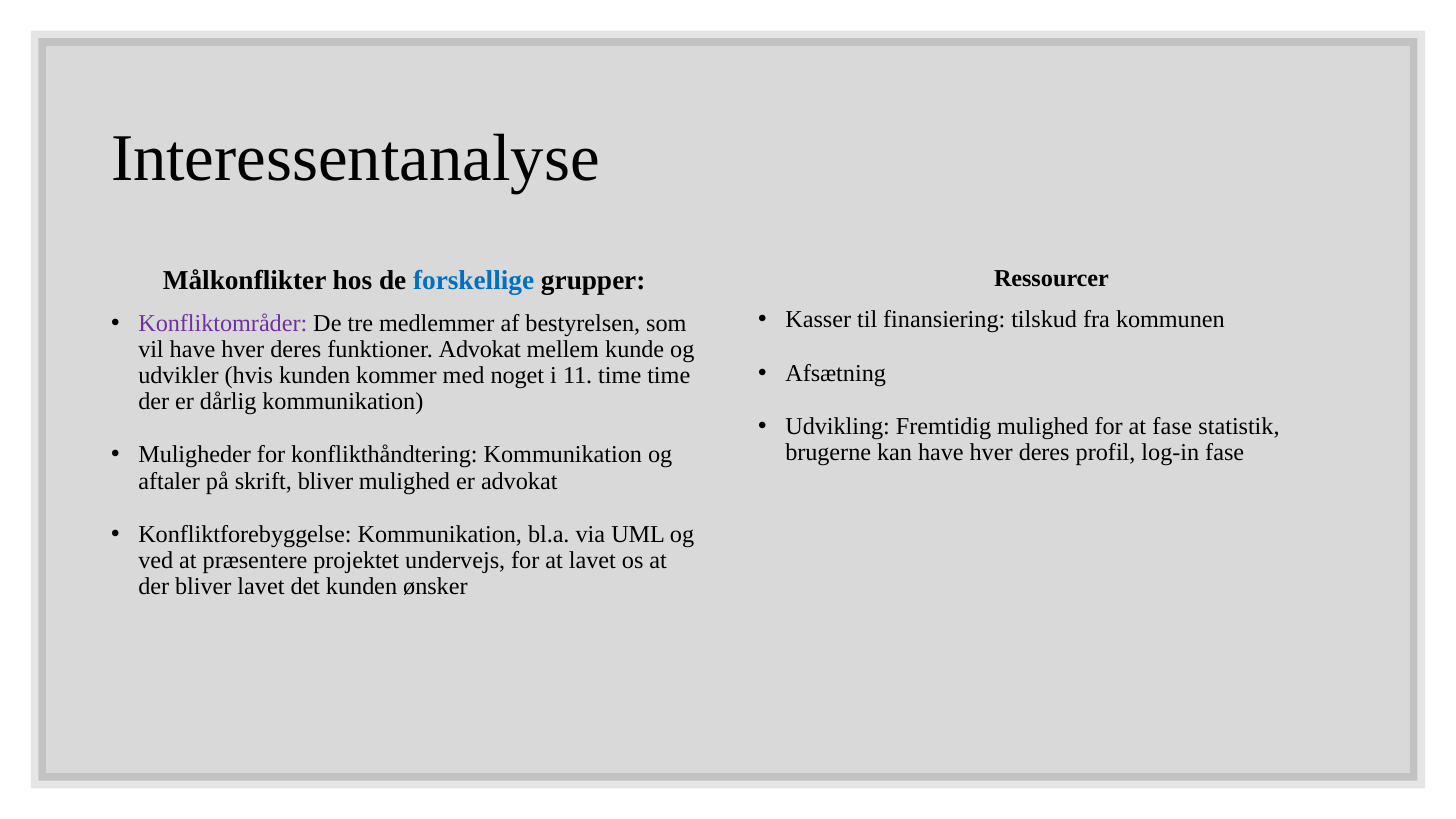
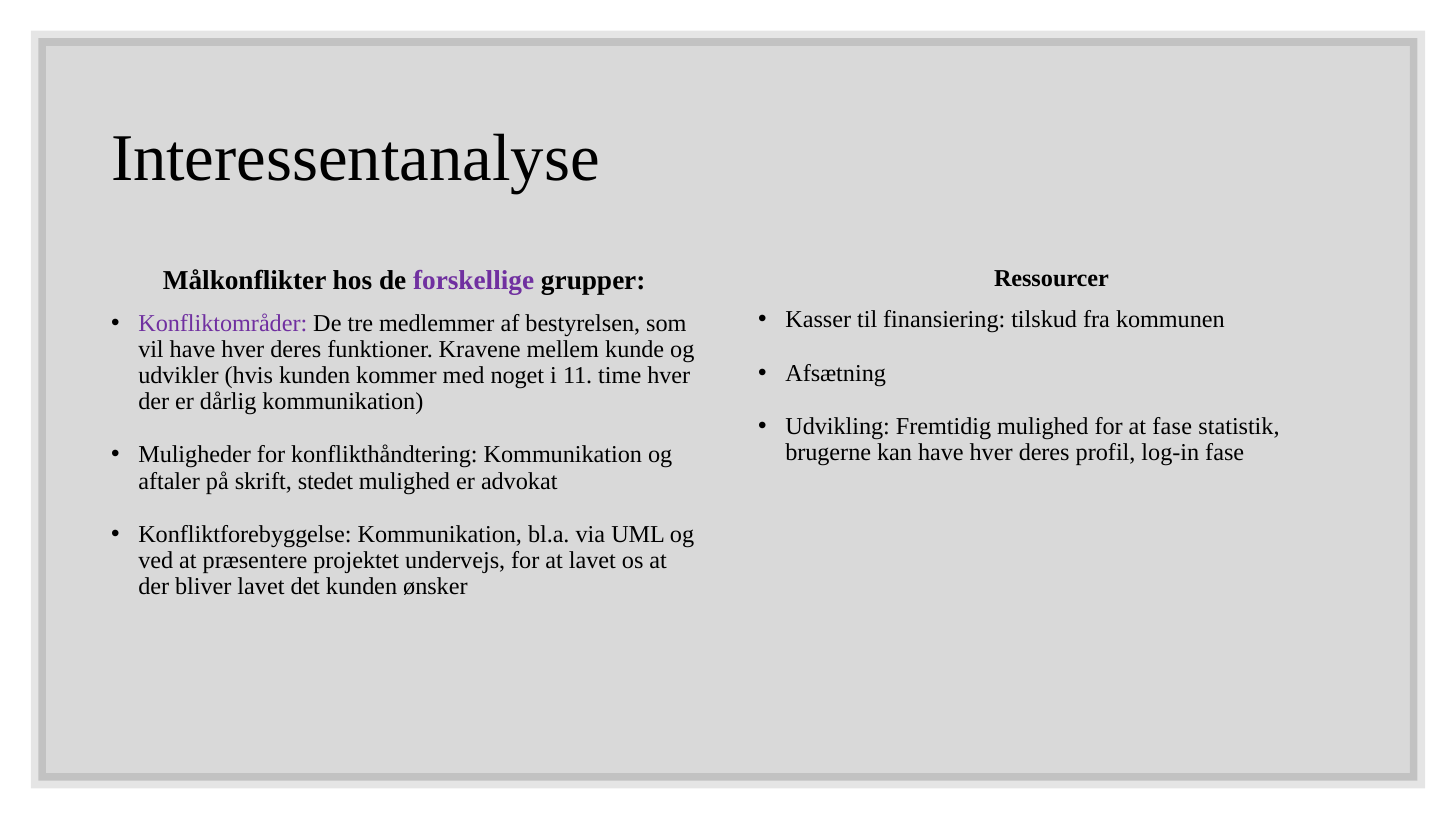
forskellige colour: blue -> purple (474, 280)
funktioner Advokat: Advokat -> Kravene (480, 349)
time time: time -> hver (669, 375)
skrift bliver: bliver -> stedet (325, 481)
